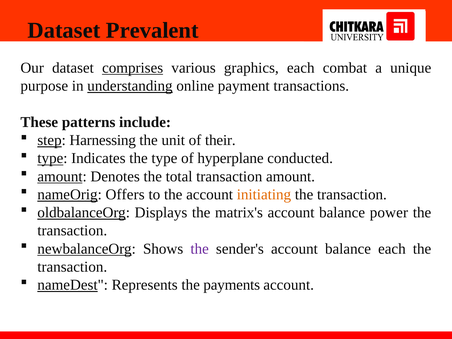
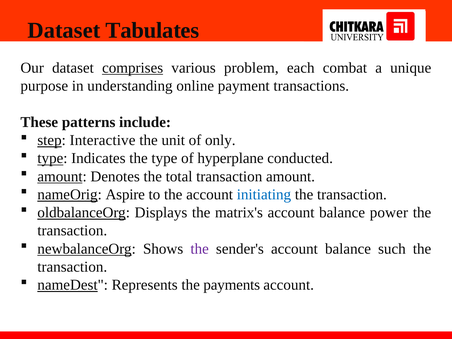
Prevalent: Prevalent -> Tabulates (152, 30)
graphics: graphics -> problem (251, 68)
understanding underline: present -> none (130, 86)
Harnessing: Harnessing -> Interactive (103, 140)
their: their -> only (220, 140)
Offers: Offers -> Aspire (125, 194)
initiating colour: orange -> blue (264, 194)
balance each: each -> such (392, 249)
